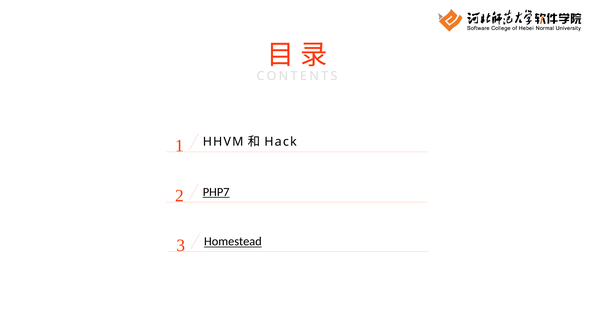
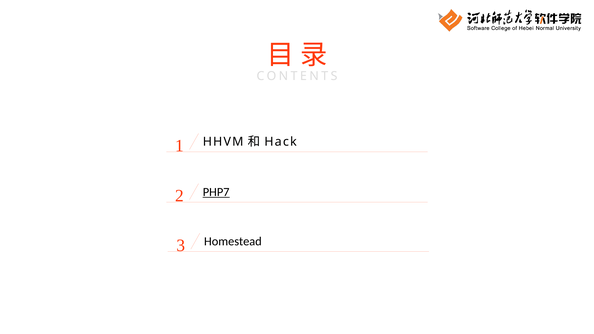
Homestead underline: present -> none (233, 242)
